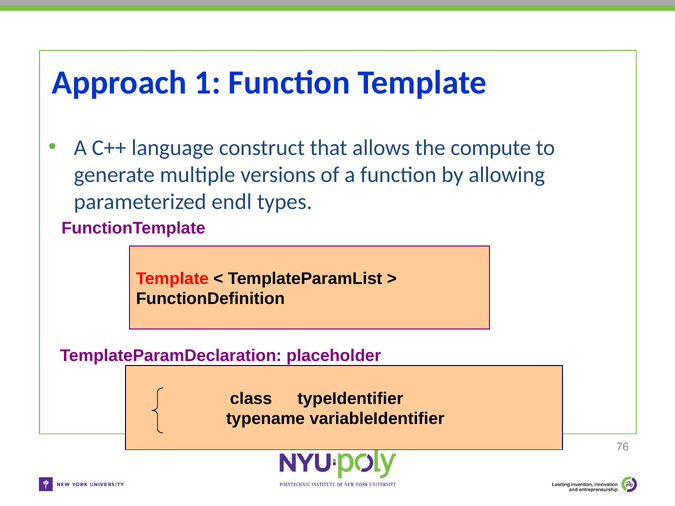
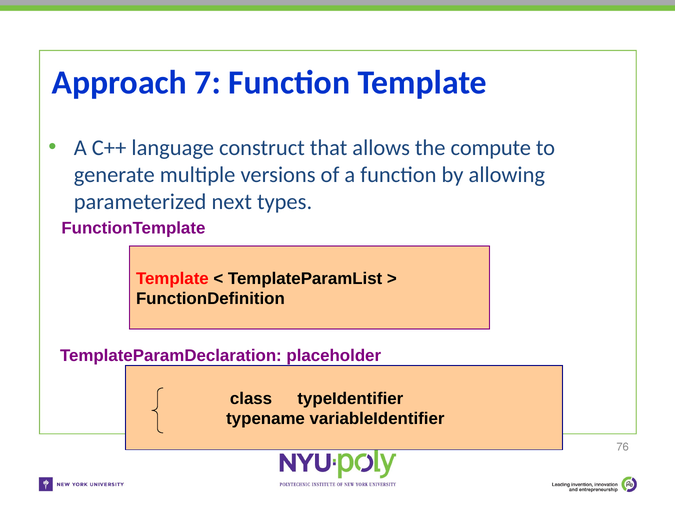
1: 1 -> 7 (208, 83)
endl: endl -> next (232, 202)
